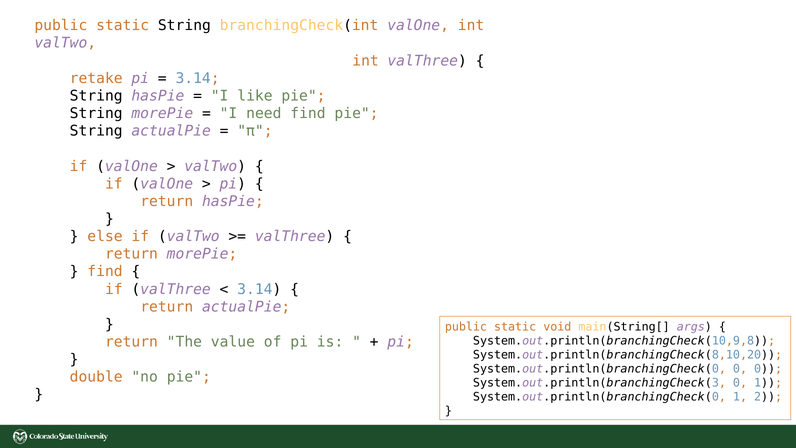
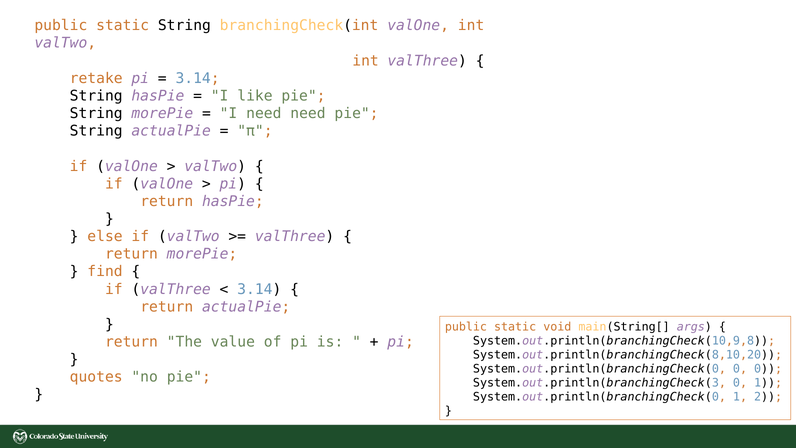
need find: find -> need (308, 113)
double: double -> quotes (96, 377)
